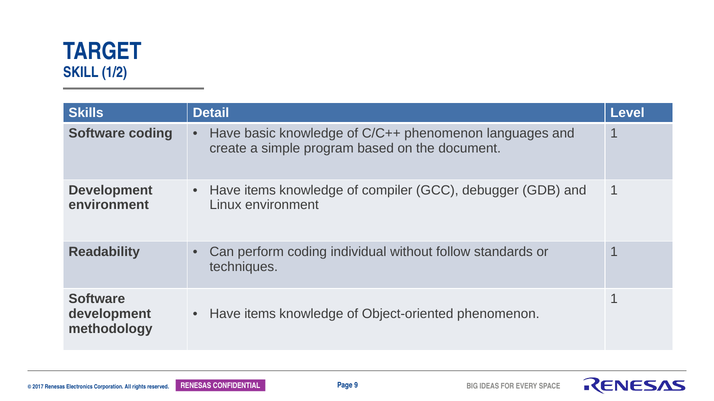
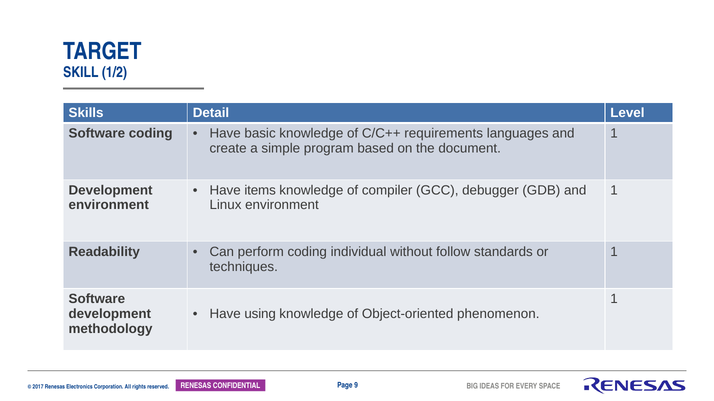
C/C++ phenomenon: phenomenon -> requirements (444, 133)
items: items -> using (260, 314)
